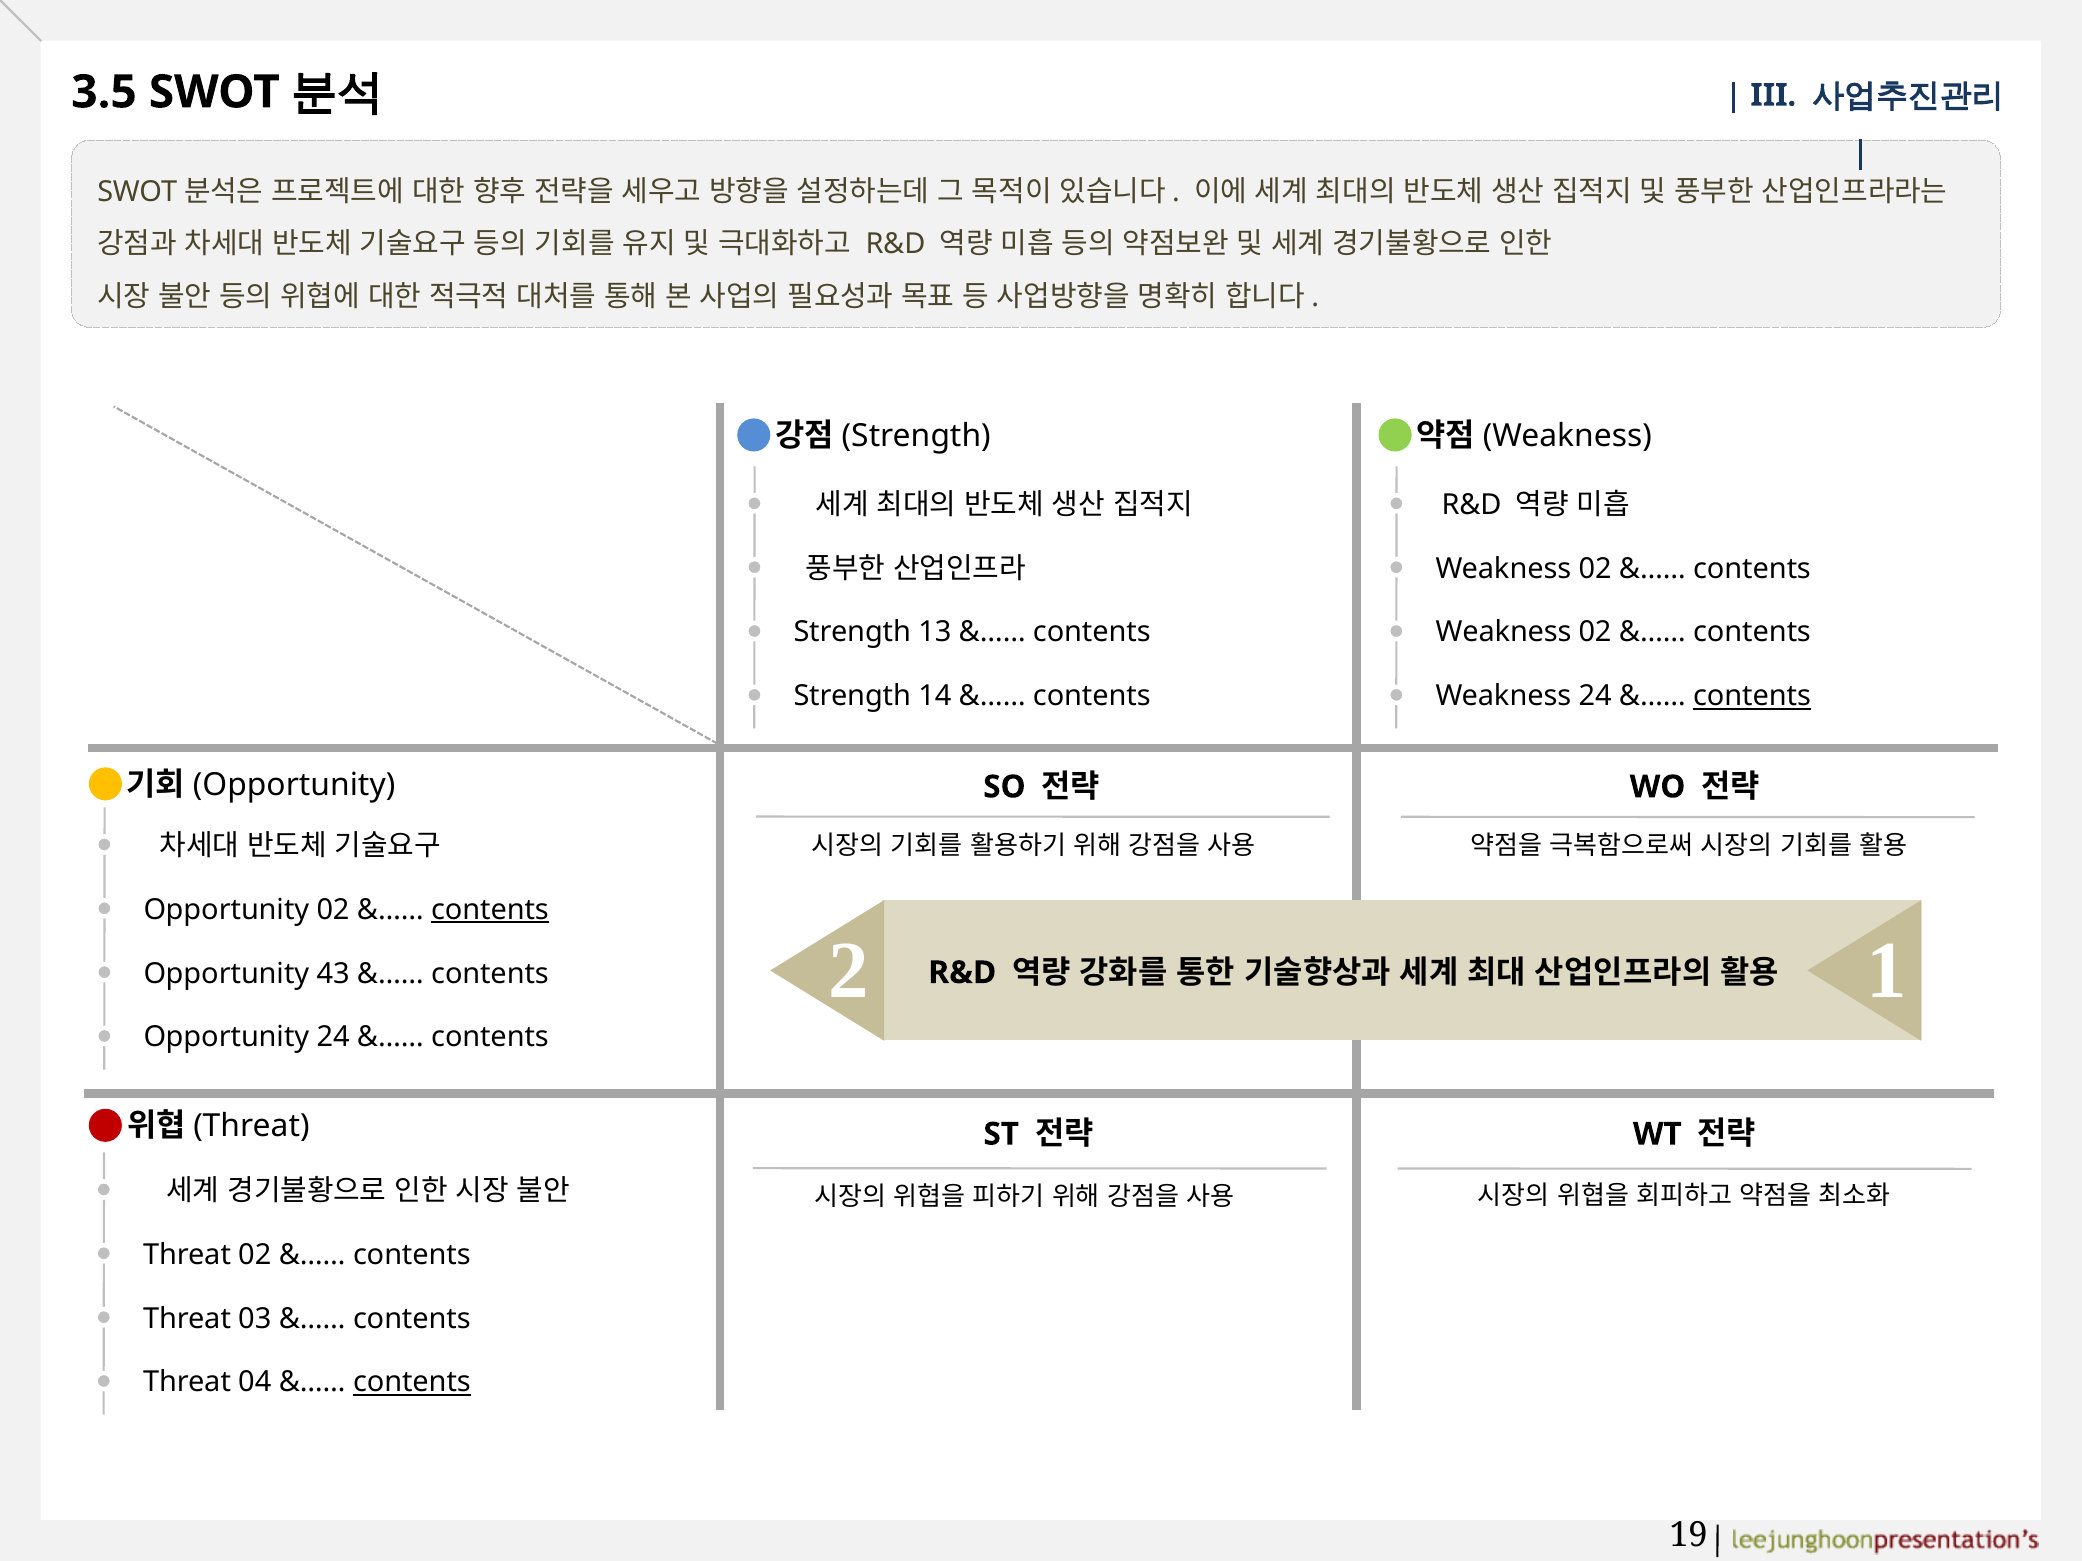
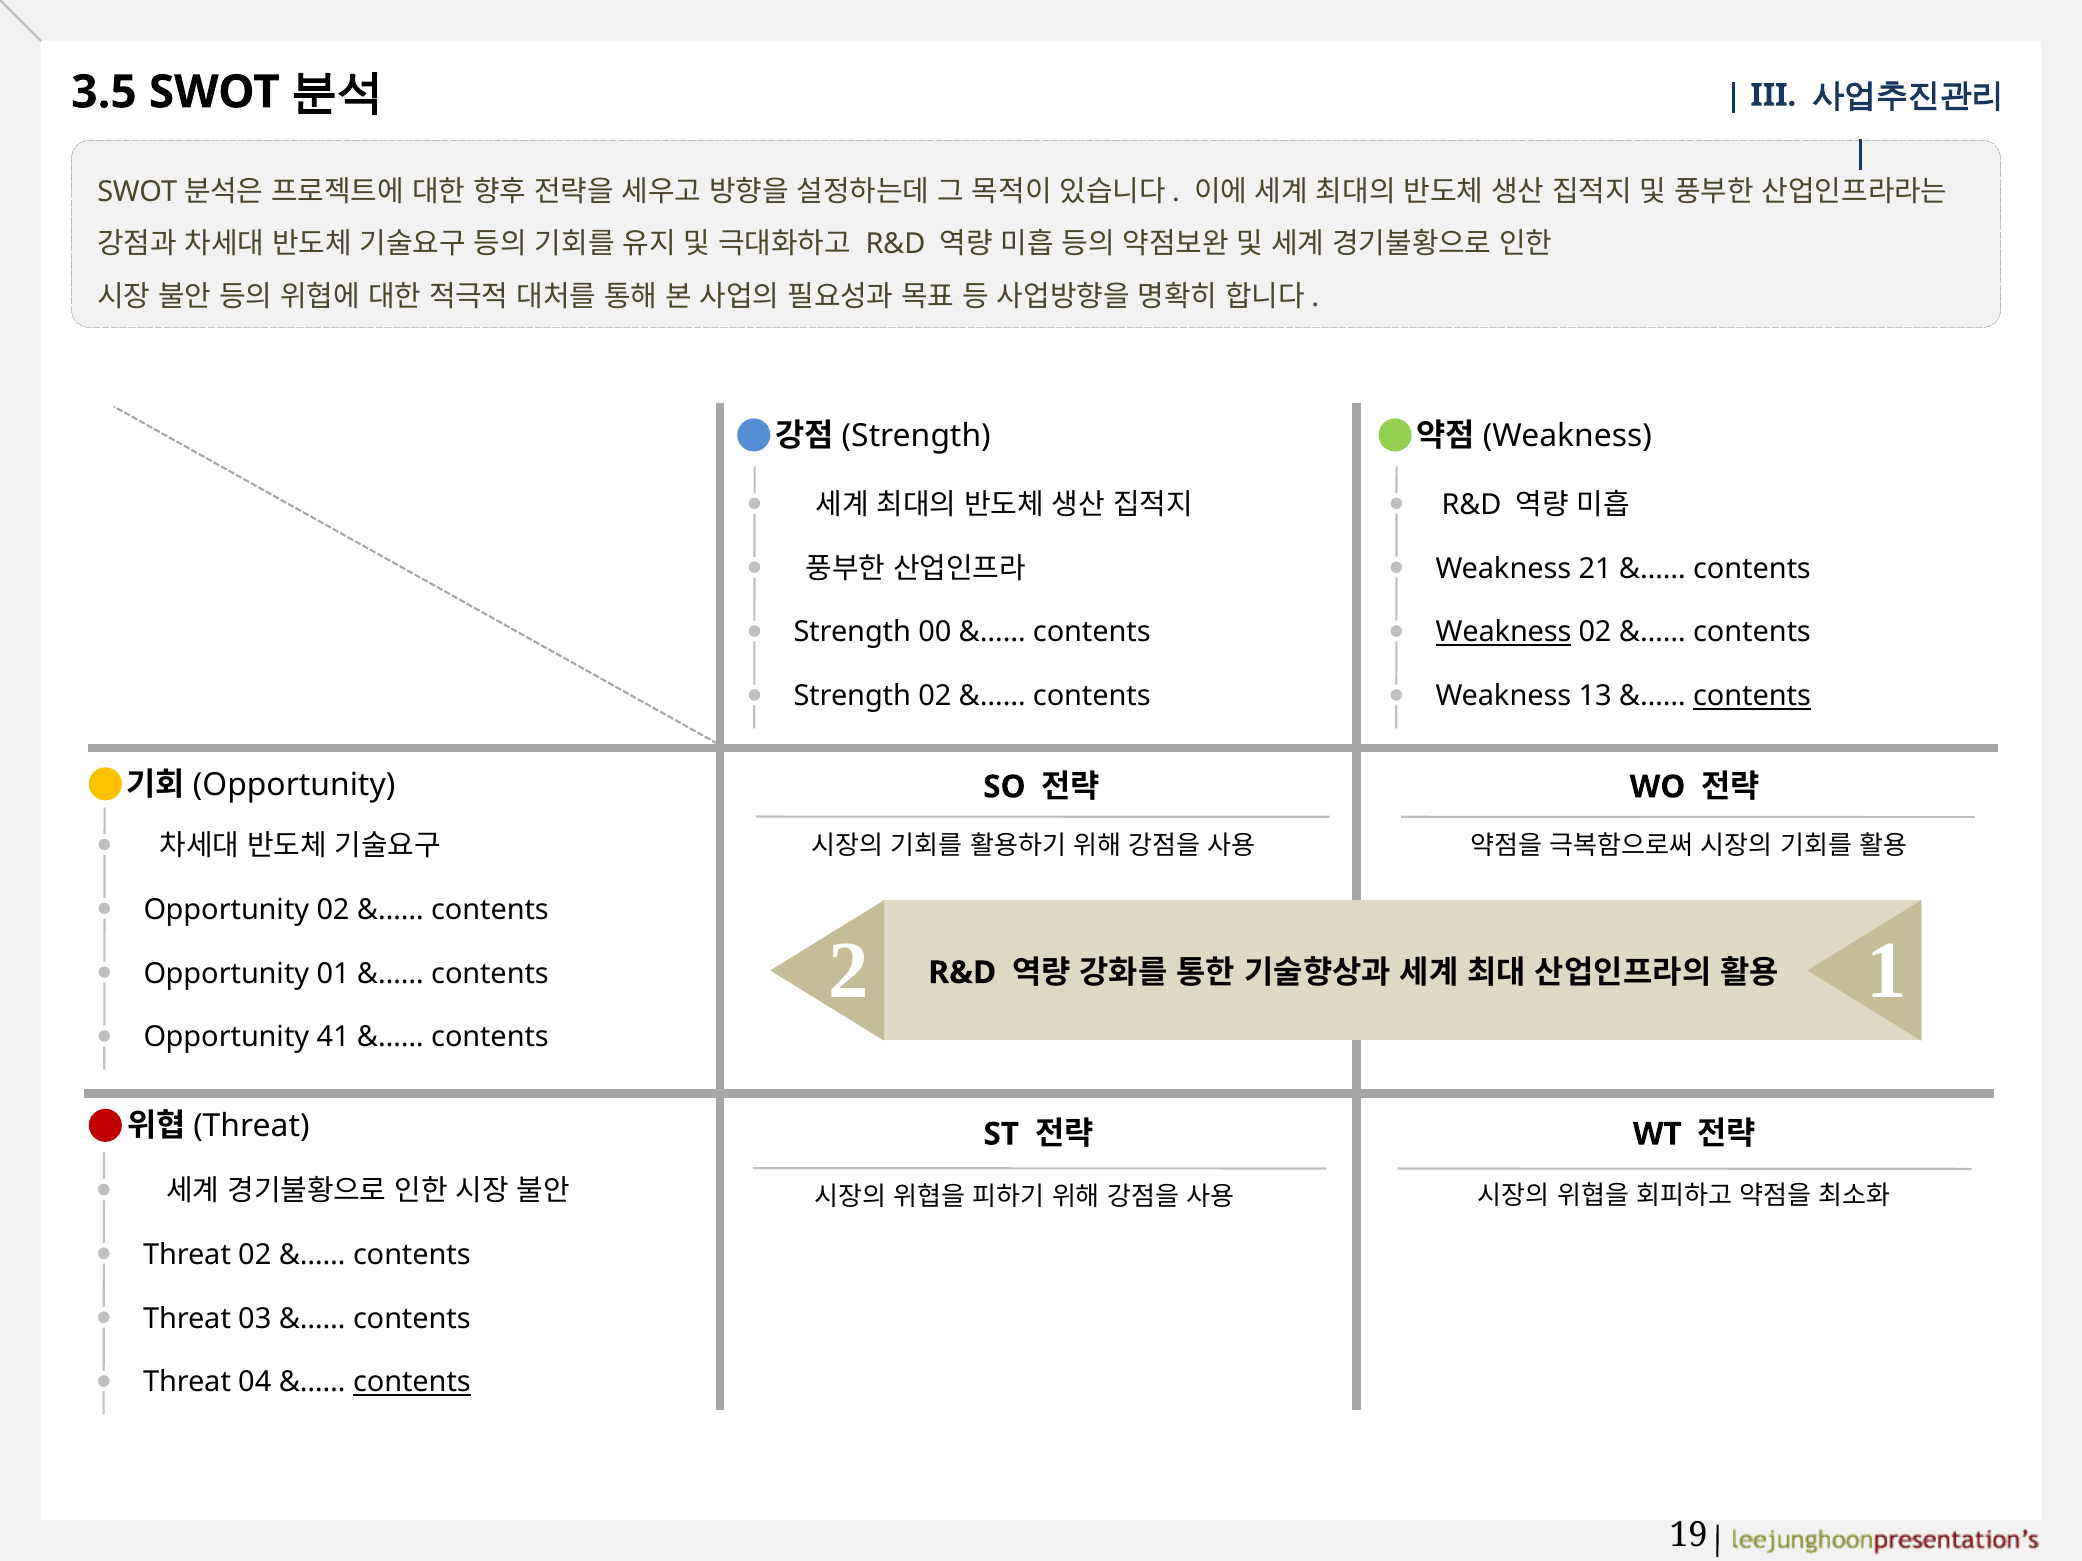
02: 02 -> 21 (1595, 569)
13: 13 -> 00 (935, 633)
Weakness underline: none -> present (1504, 633)
Strength 14: 14 -> 02 (935, 696)
Weakness 24: 24 -> 13 (1595, 696)
contents underline: present -> none (490, 910)
43: 43 -> 01 (333, 974)
Opportunity 24: 24 -> 41 (333, 1038)
